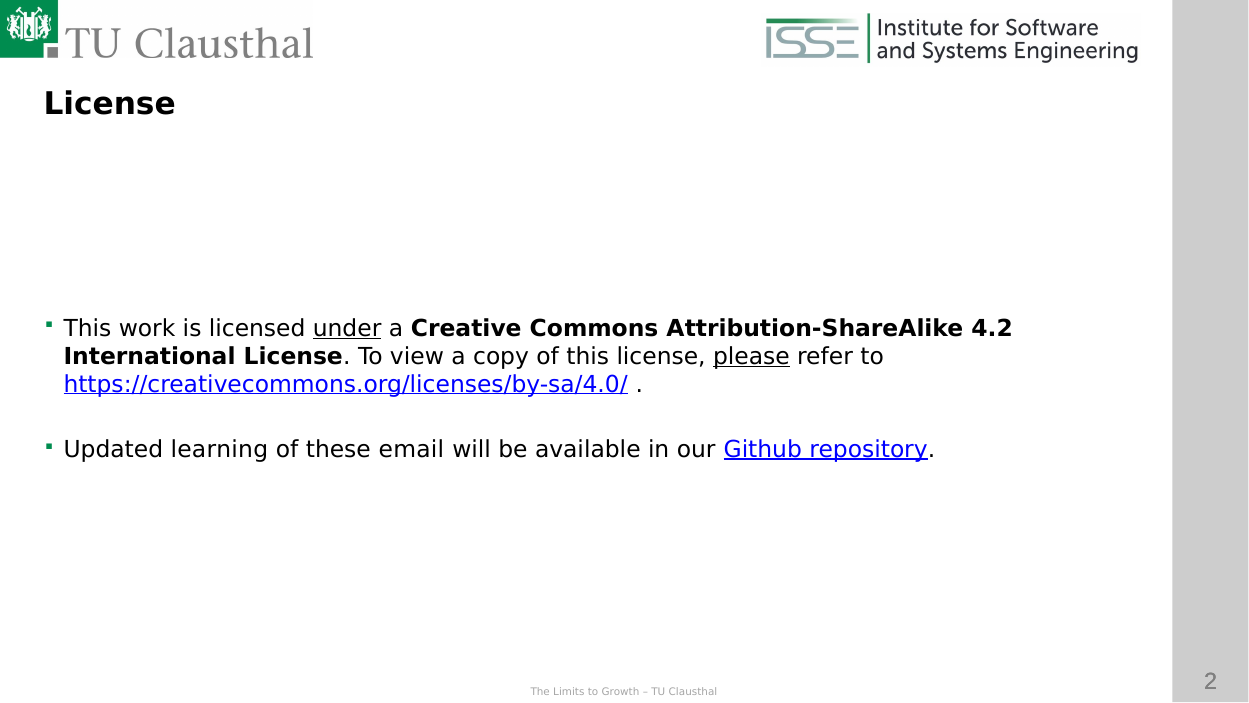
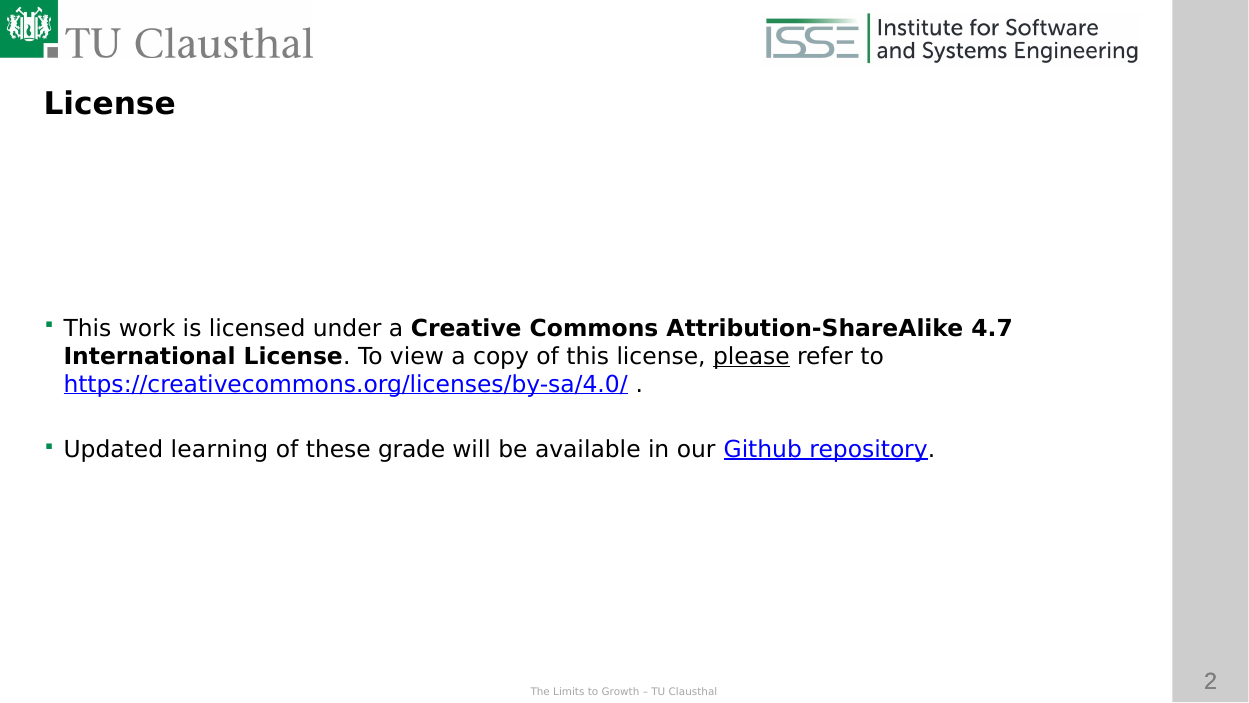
under underline: present -> none (347, 328)
4.2: 4.2 -> 4.7 (992, 328)
email: email -> grade (412, 450)
